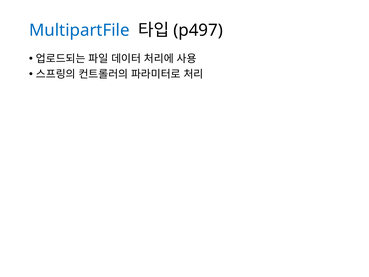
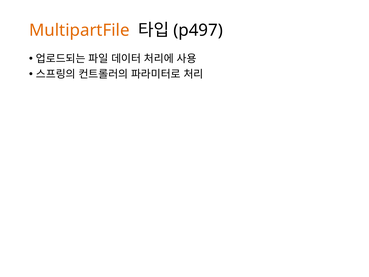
MultipartFile colour: blue -> orange (79, 30)
